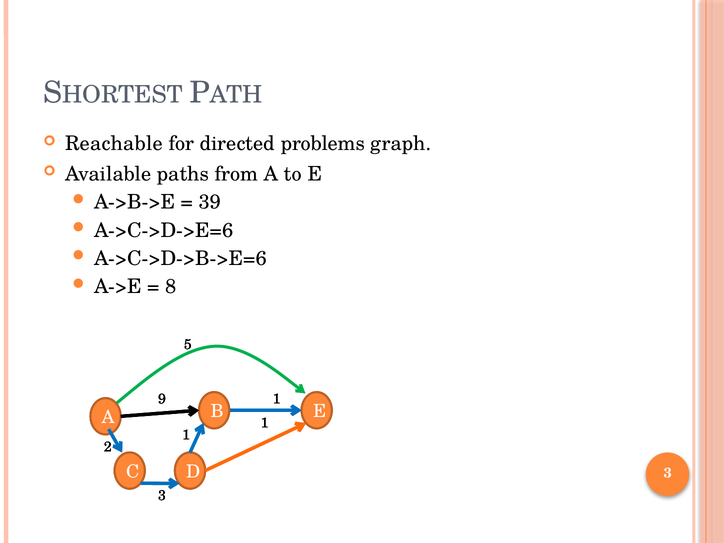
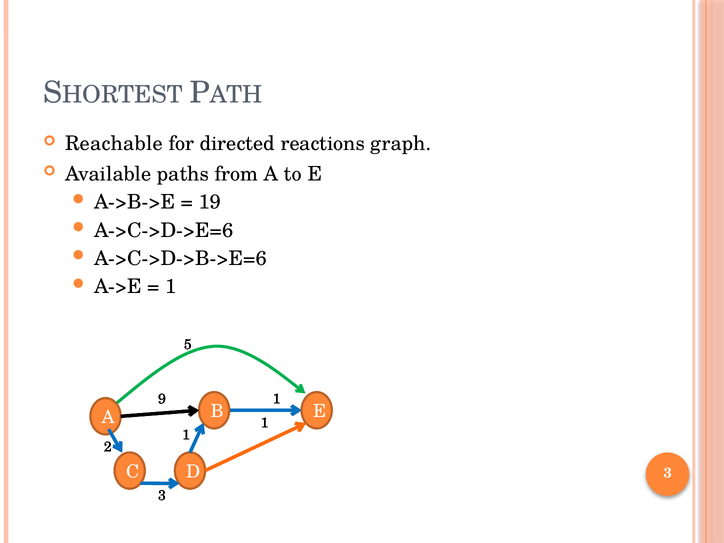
problems: problems -> reactions (323, 144)
39: 39 -> 19 (210, 202)
8: 8 -> 1 (171, 287)
